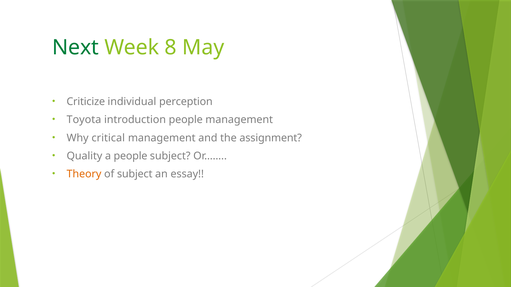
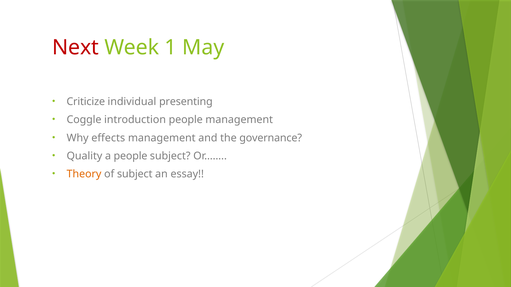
Next colour: green -> red (76, 47)
8: 8 -> 1 (171, 47)
perception: perception -> presenting (186, 102)
Toyota: Toyota -> Coggle (84, 120)
critical: critical -> effects (108, 138)
assignment: assignment -> governance (271, 138)
